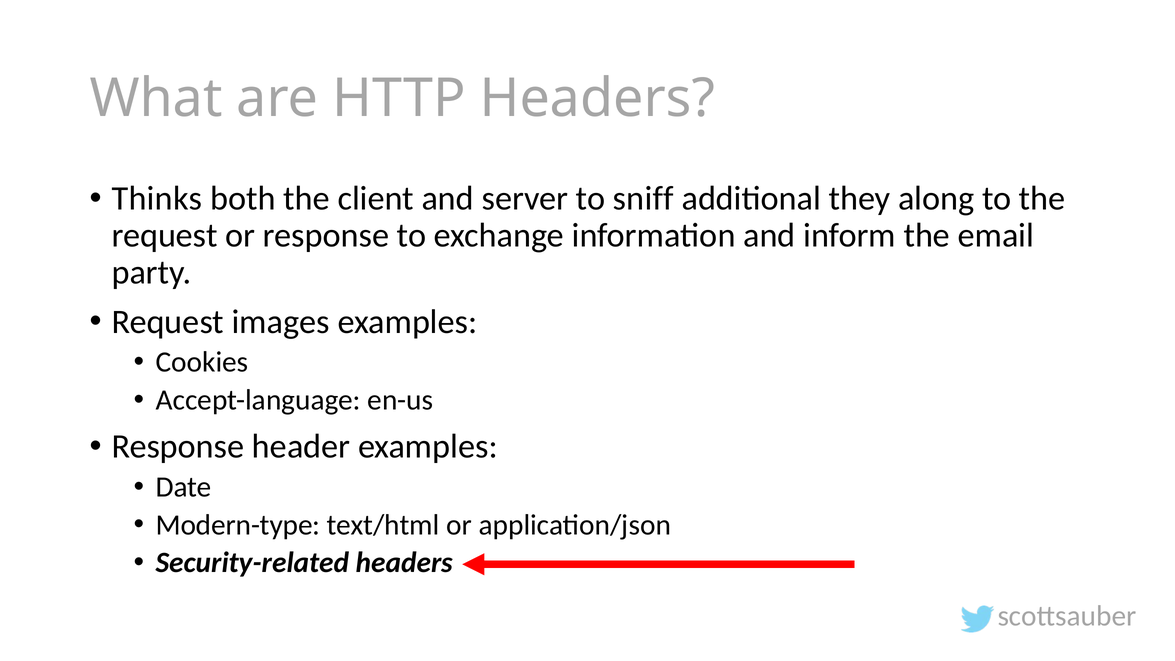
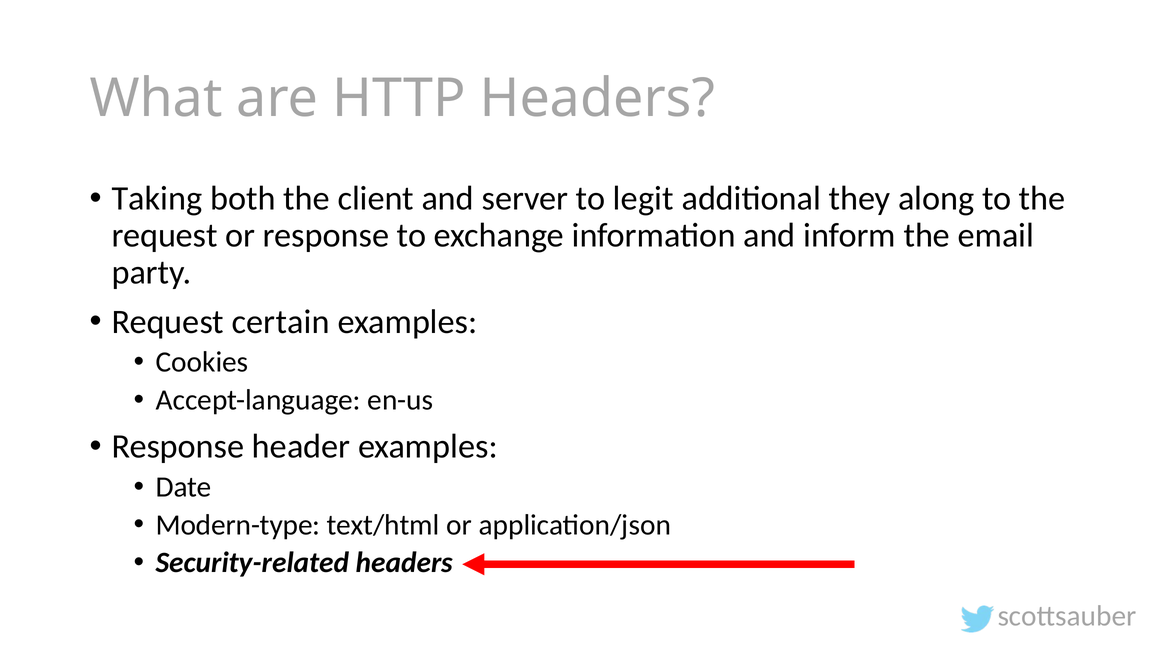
Thinks: Thinks -> Taking (157, 199)
sniff: sniff -> legit (643, 199)
images: images -> certain (281, 322)
